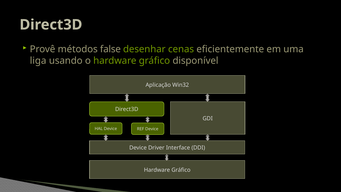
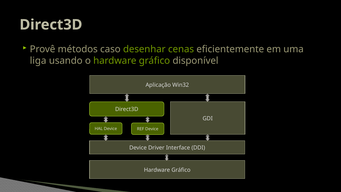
false: false -> caso (110, 49)
